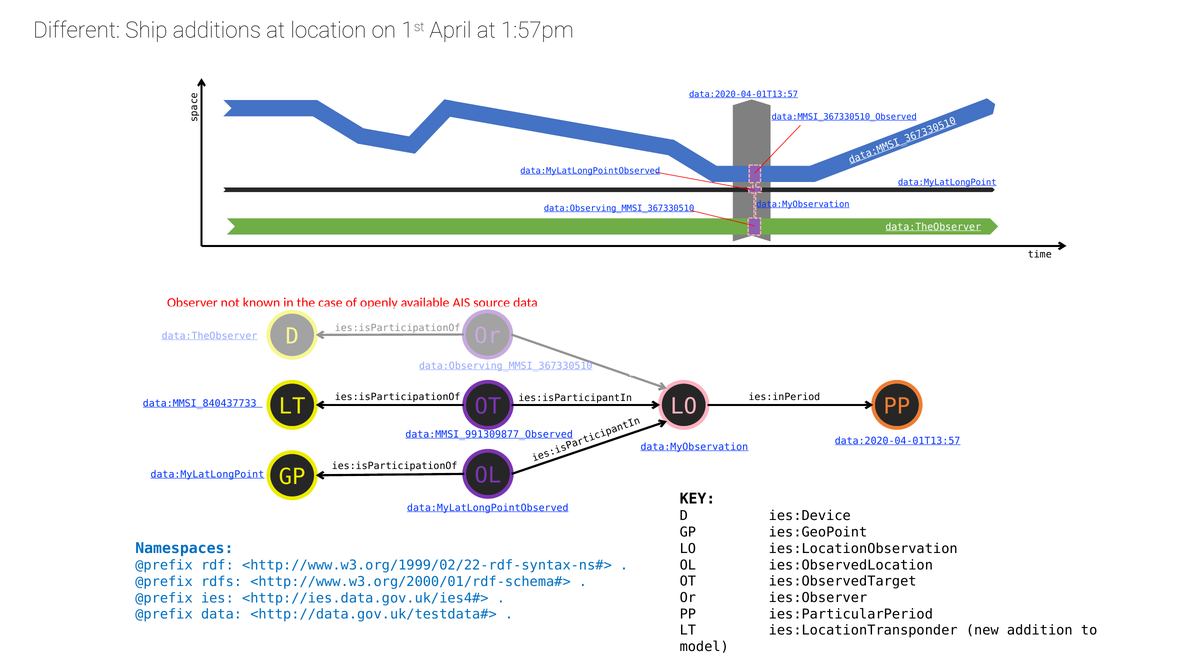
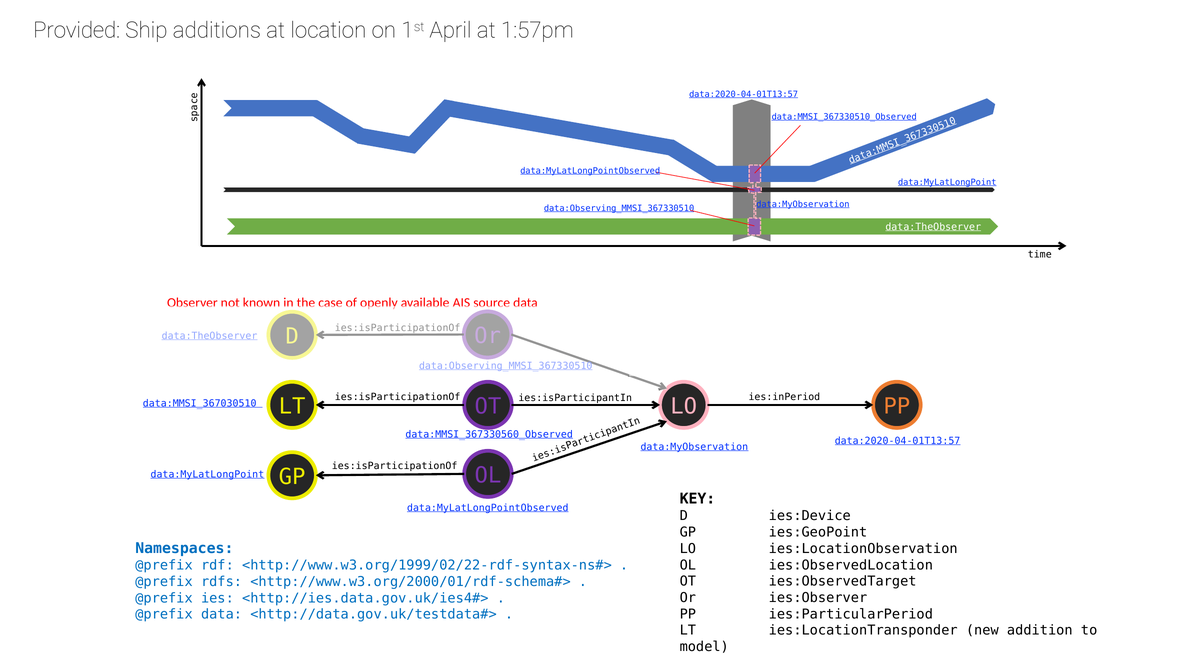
Different: Different -> Provided (77, 31)
data:MMSI_840437733: data:MMSI_840437733 -> data:MMSI_367030510 (200, 404)
data:MMSI_991309877_Observed: data:MMSI_991309877_Observed -> data:MMSI_367330560_Observed (489, 435)
